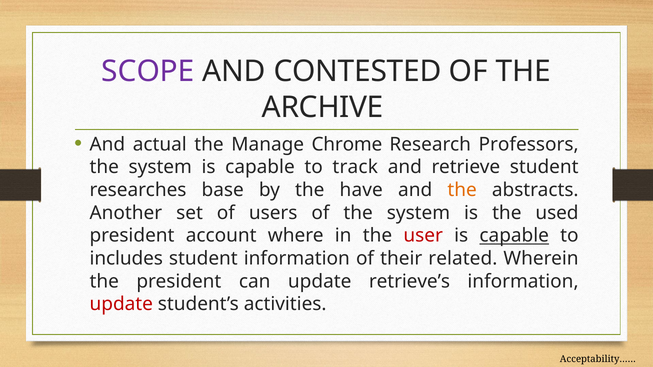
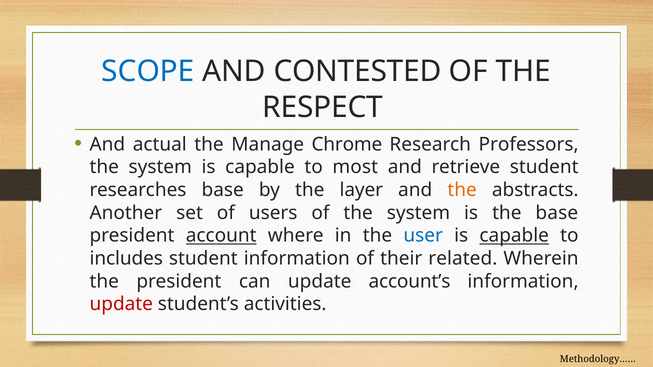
SCOPE colour: purple -> blue (148, 72)
ARCHIVE: ARCHIVE -> RESPECT (323, 108)
track: track -> most (355, 167)
have: have -> layer (361, 190)
the used: used -> base (557, 213)
account underline: none -> present (221, 236)
user colour: red -> blue (423, 236)
retrieve’s: retrieve’s -> account’s (410, 282)
Acceptability……: Acceptability…… -> Methodology…… (598, 360)
